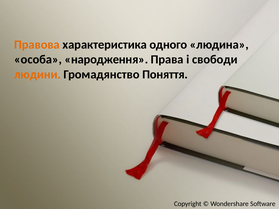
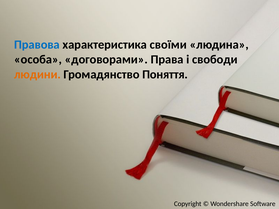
Правова colour: orange -> blue (37, 45)
одного: одного -> своїми (168, 45)
народження: народження -> договорами (106, 60)
